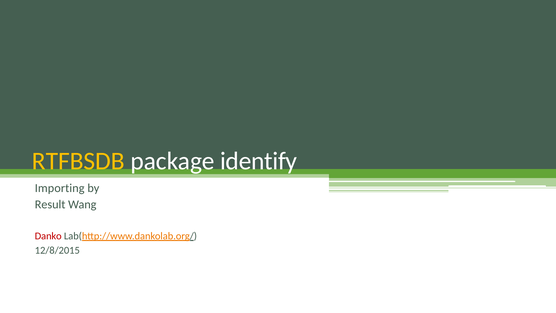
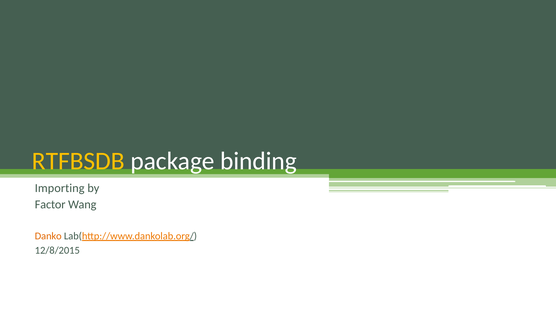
identify: identify -> binding (259, 161)
Result: Result -> Factor (50, 204)
Danko colour: red -> orange (48, 236)
